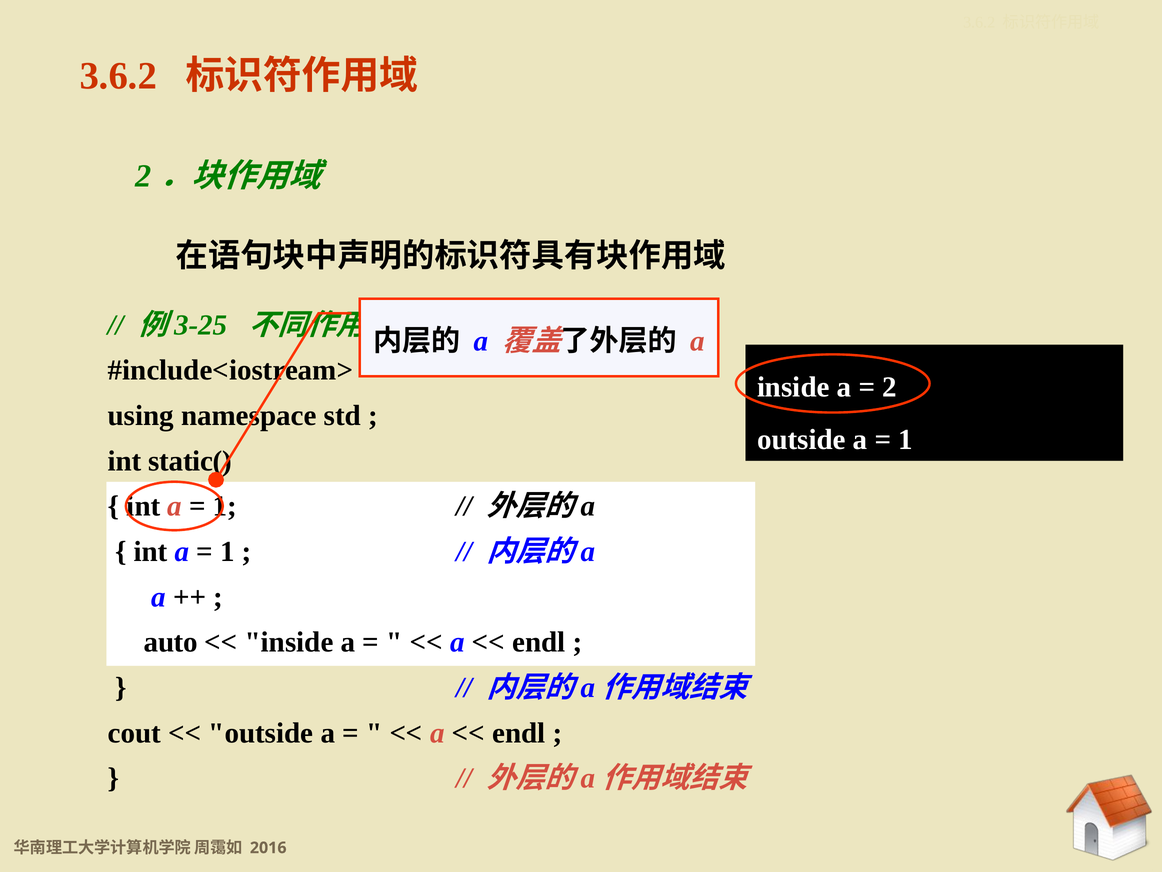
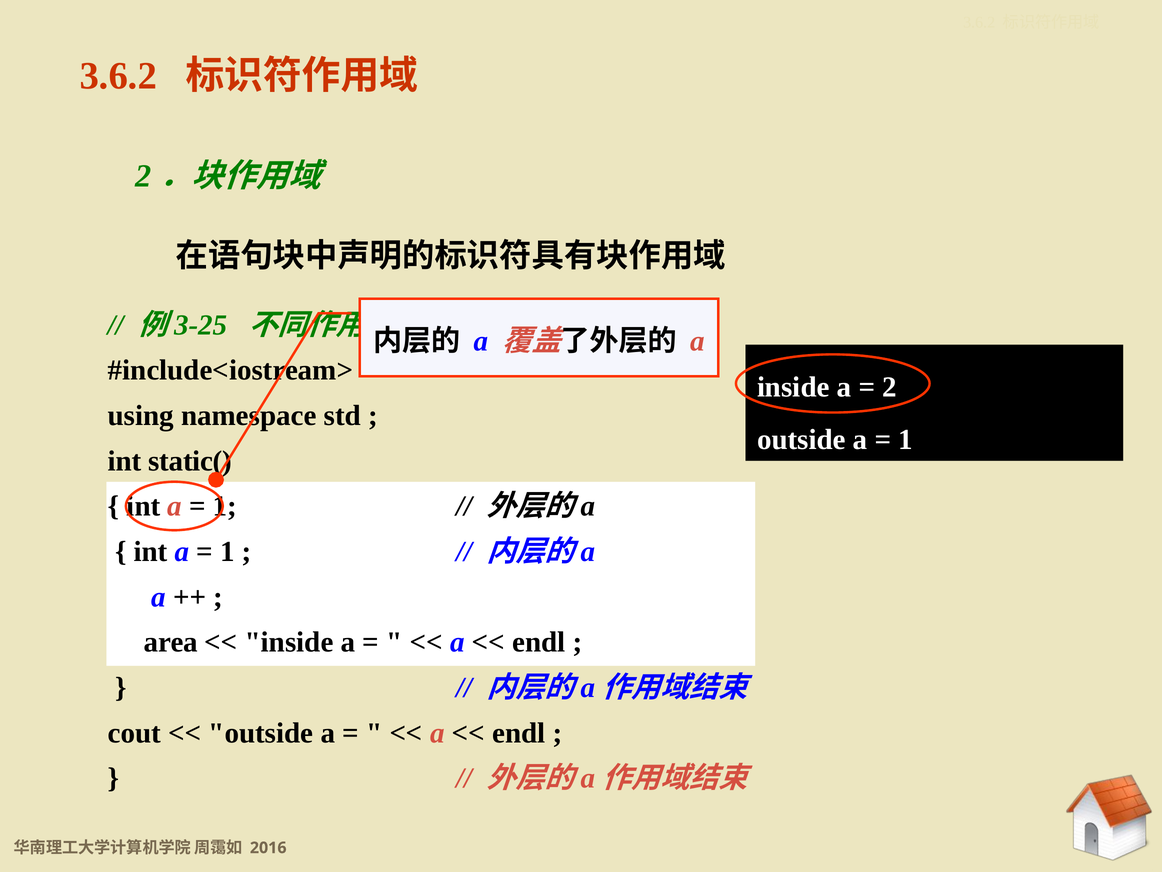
auto: auto -> area (171, 642)
